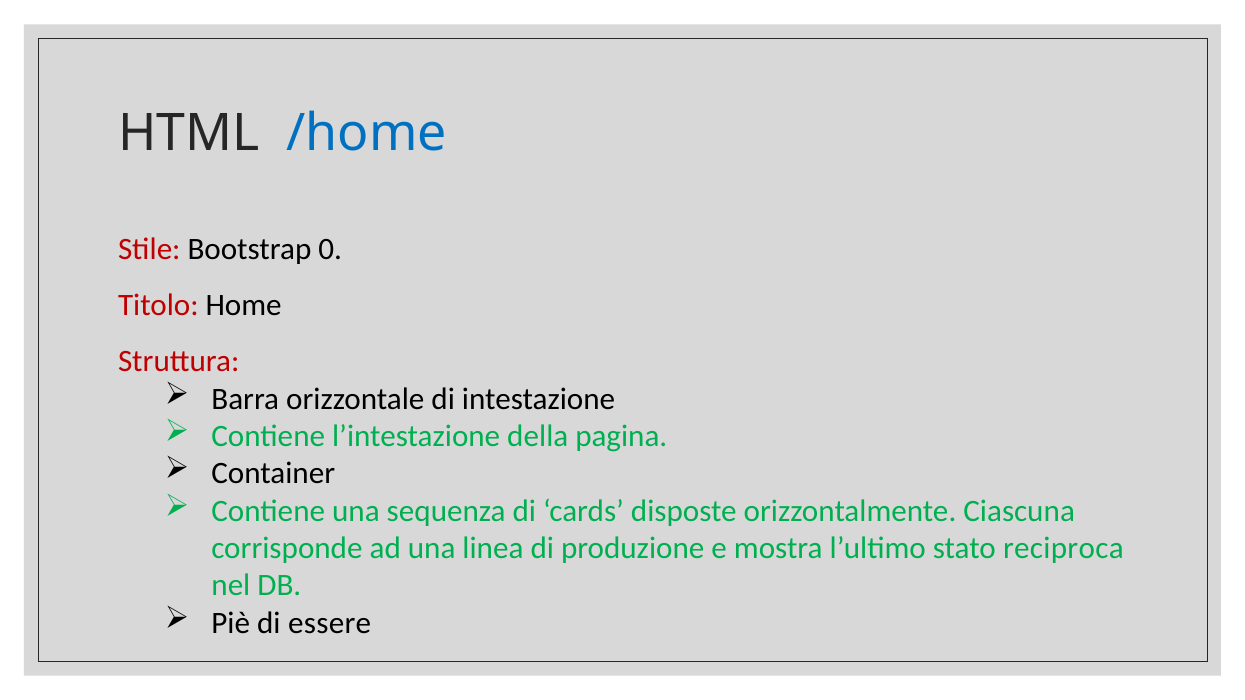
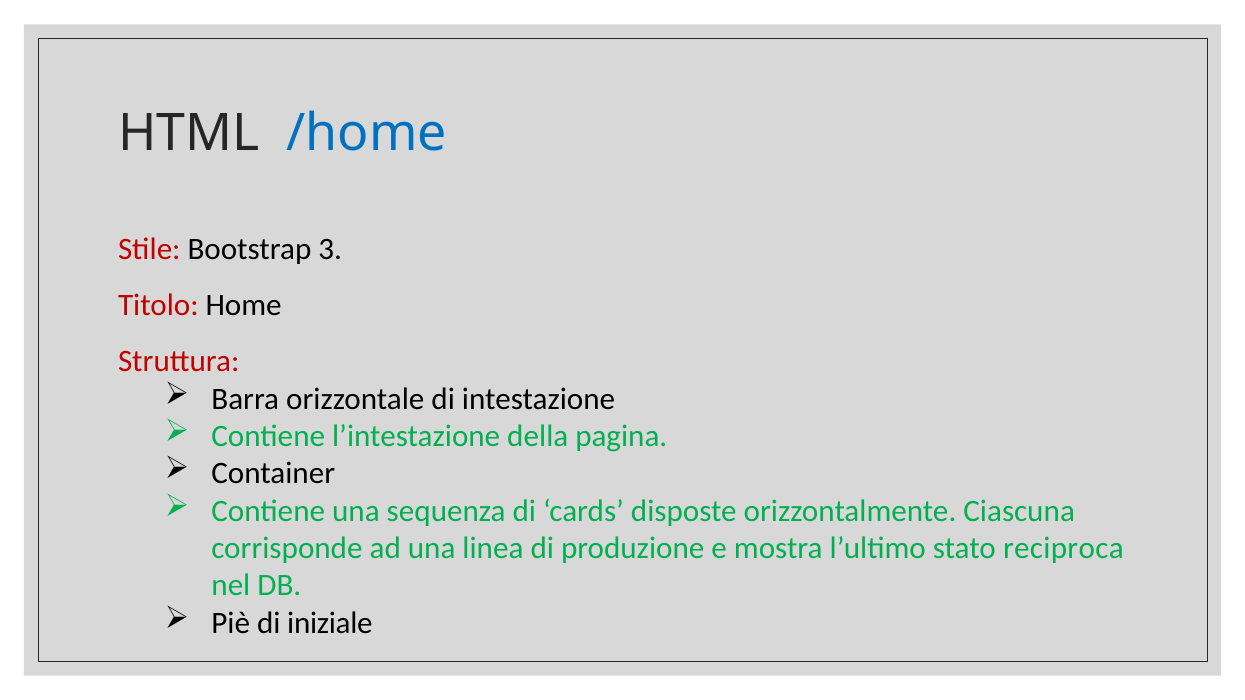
0: 0 -> 3 (330, 250)
essere: essere -> iniziale (330, 623)
